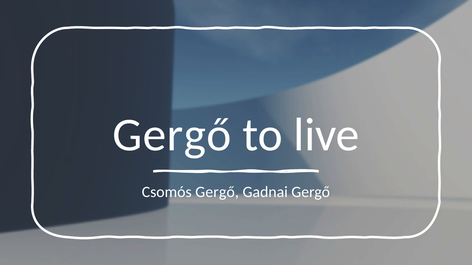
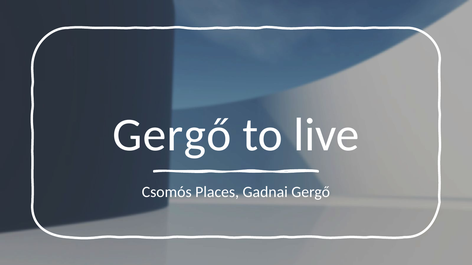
Csomós Gergő: Gergő -> Places (217, 192)
